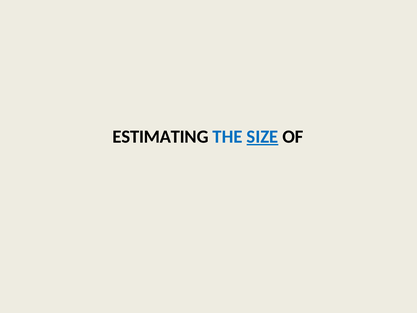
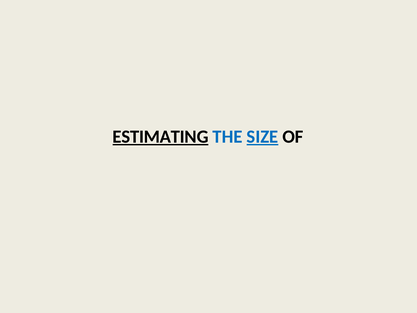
ESTIMATING underline: none -> present (161, 137)
